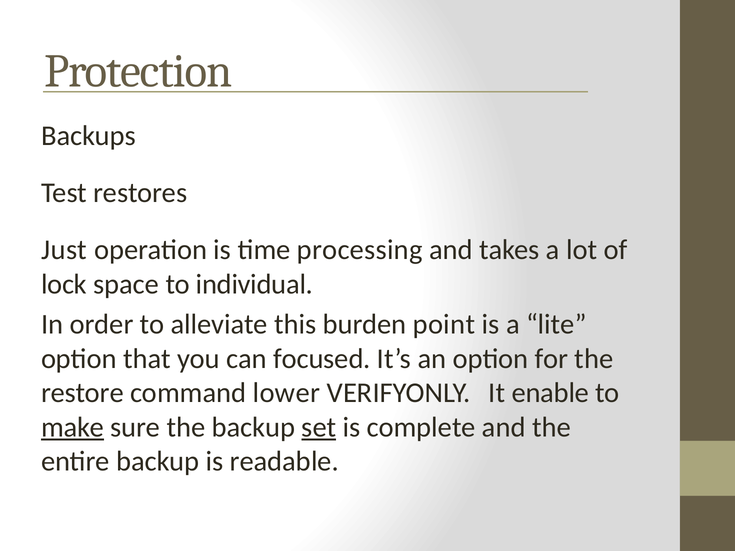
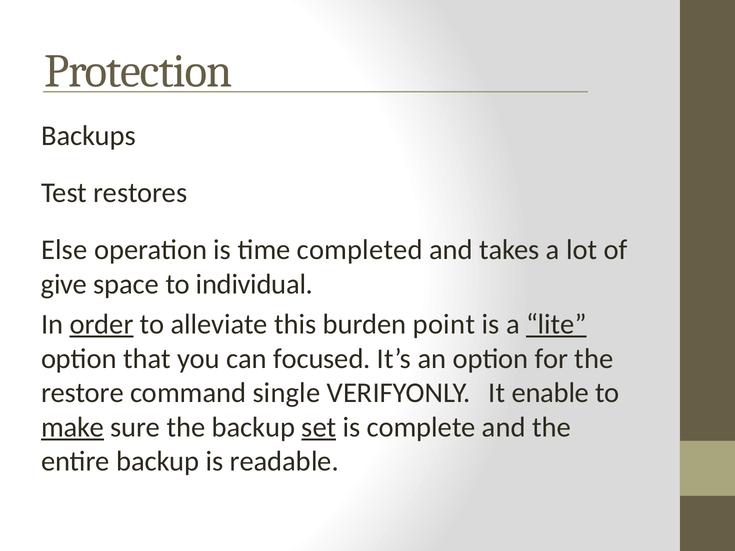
Just: Just -> Else (64, 250)
processing: processing -> completed (360, 250)
lock: lock -> give (64, 284)
order underline: none -> present (102, 324)
lite underline: none -> present (556, 324)
lower: lower -> single (286, 393)
